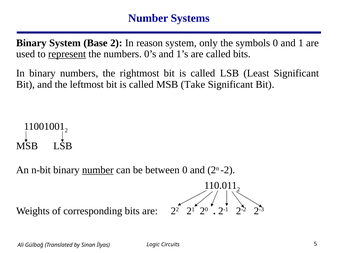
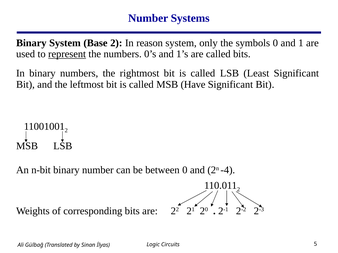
Take: Take -> Have (193, 85)
number underline: present -> none (98, 170)
-2: -2 -> -4 (228, 170)
